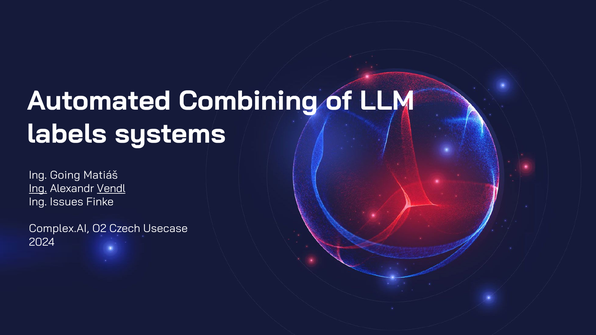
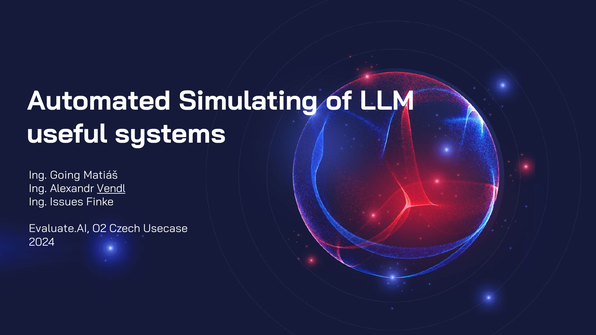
Combining: Combining -> Simulating (248, 101)
labels: labels -> useful (67, 134)
Ing underline: present -> none (38, 189)
Complex.AI: Complex.AI -> Evaluate.AI (59, 229)
